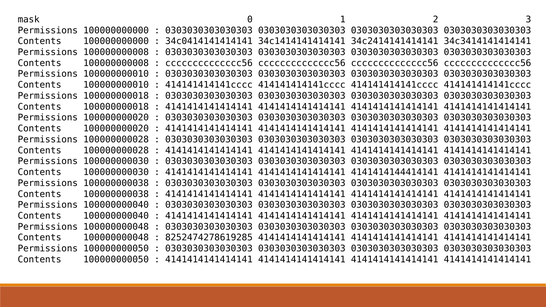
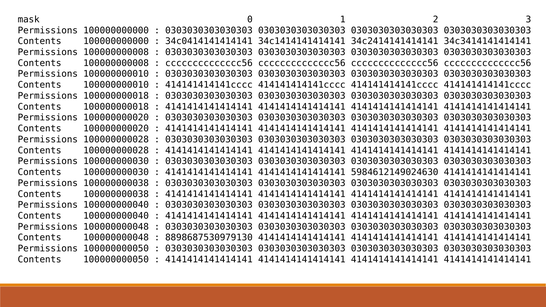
4141414144414141: 4141414144414141 -> 5984612149024630 (395, 172)
8252474278619285: 8252474278619285 -> 8898687530979130 (209, 238)
